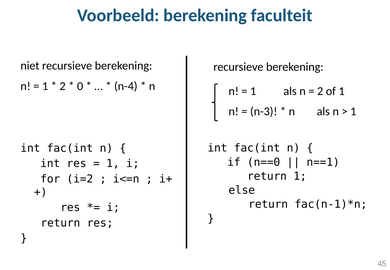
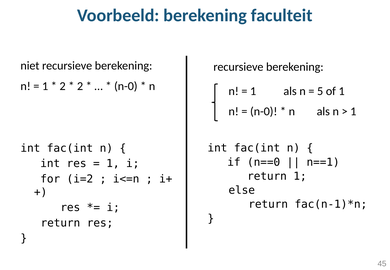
0: 0 -> 2 (80, 86)
n-4: n-4 -> n-0 (126, 86)
2: 2 -> 5 (320, 91)
n-3: n-3 -> n-0 (264, 112)
